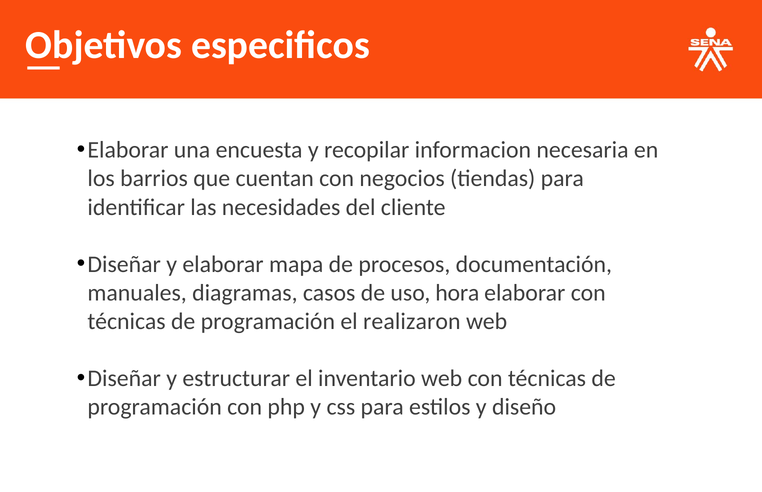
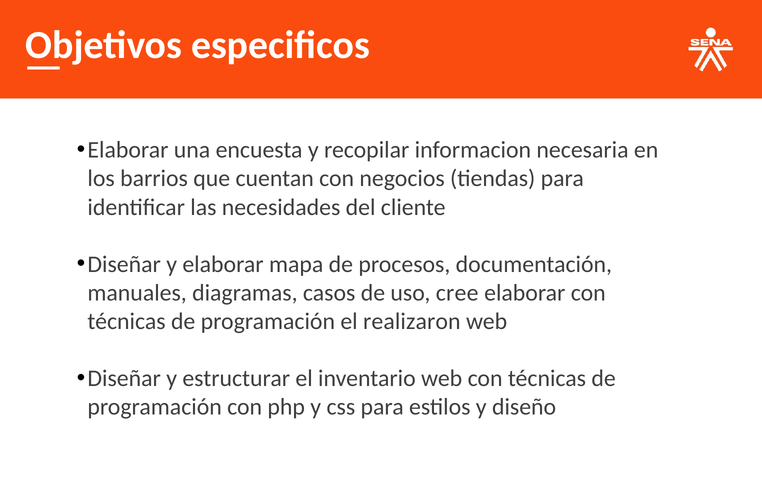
hora: hora -> cree (457, 293)
